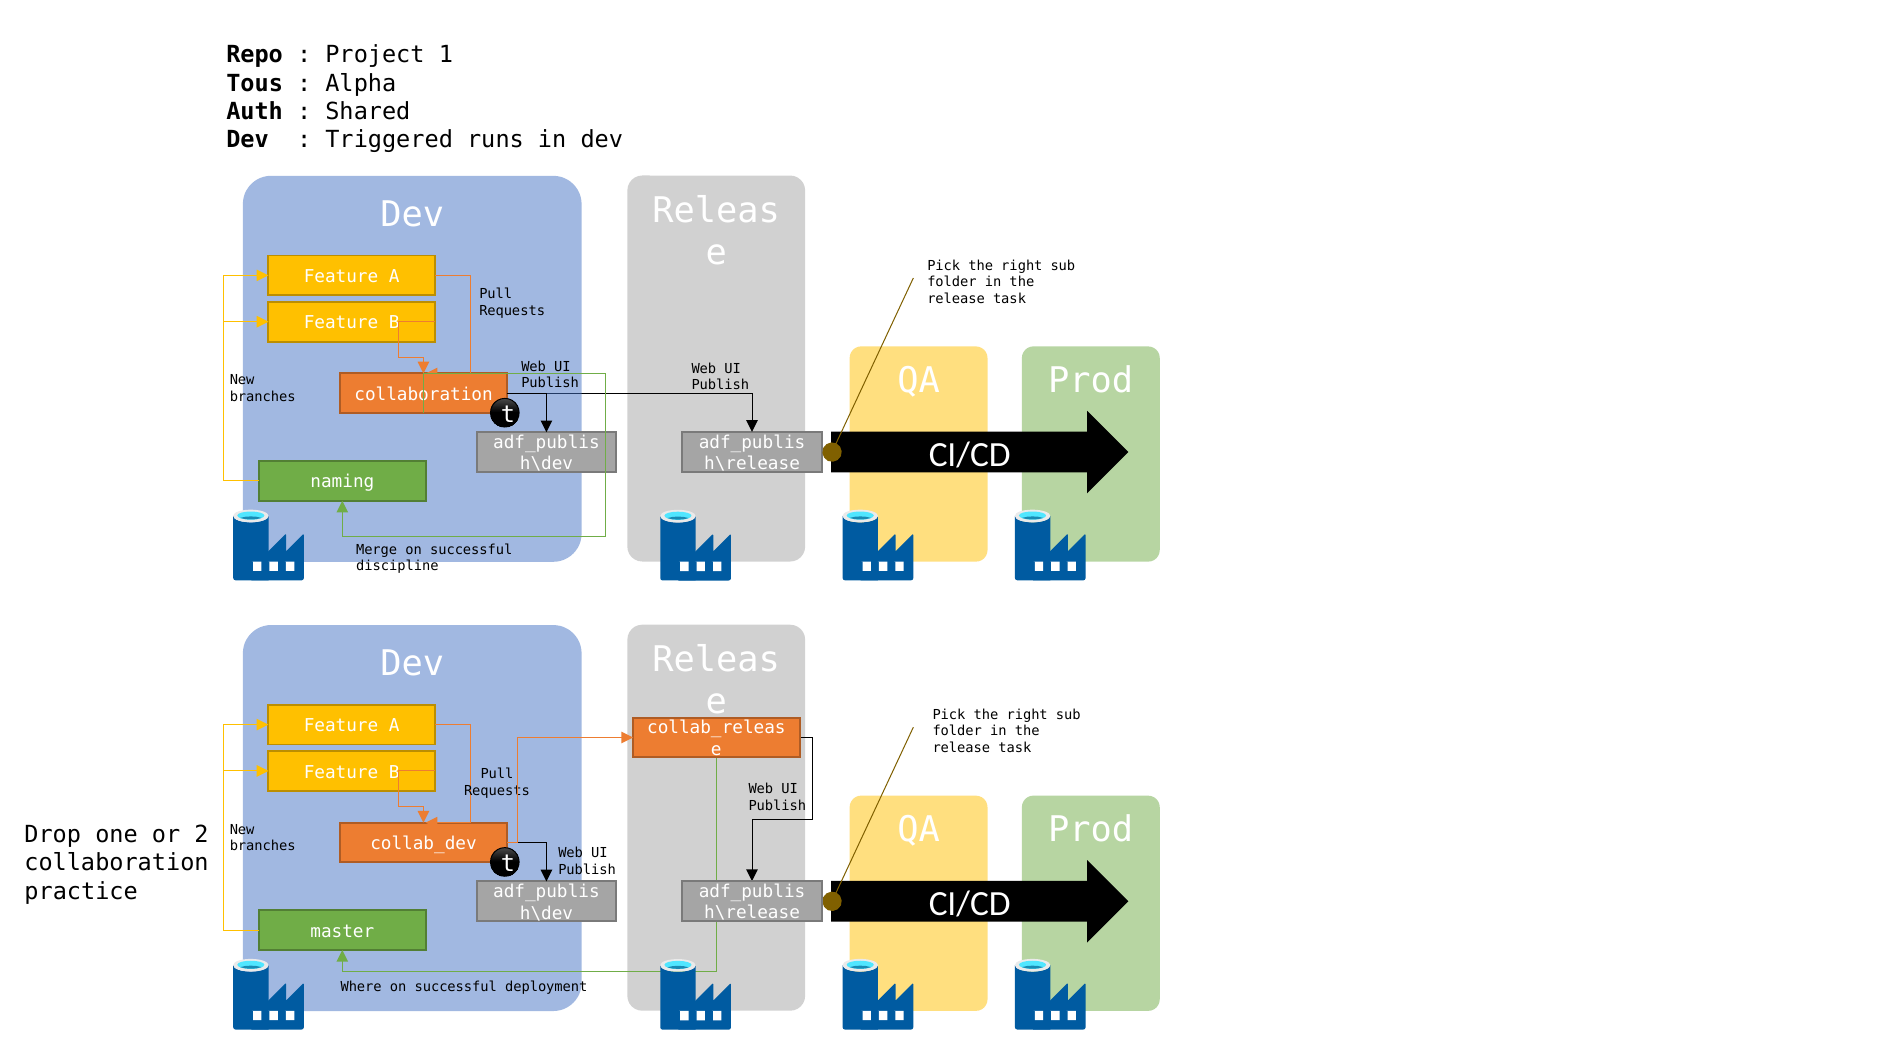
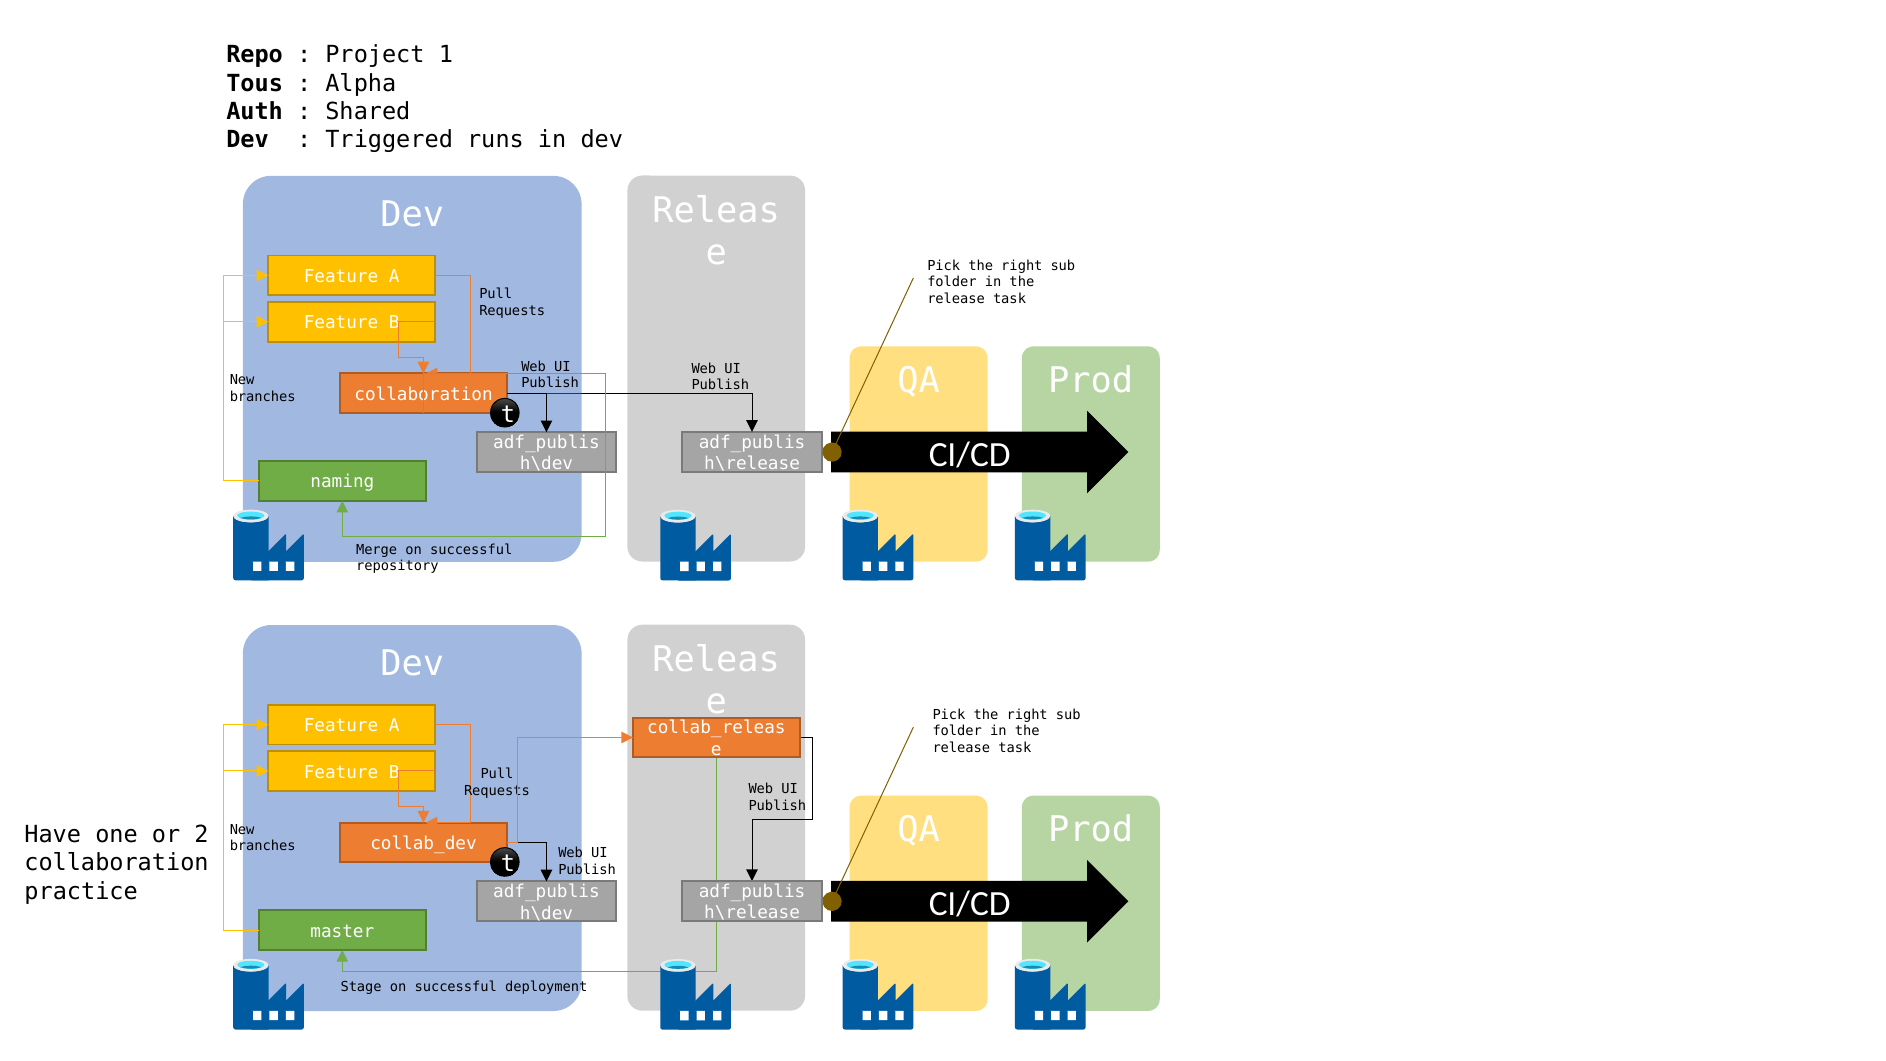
discipline: discipline -> repository (397, 566)
Drop: Drop -> Have (53, 835)
Where: Where -> Stage (361, 987)
